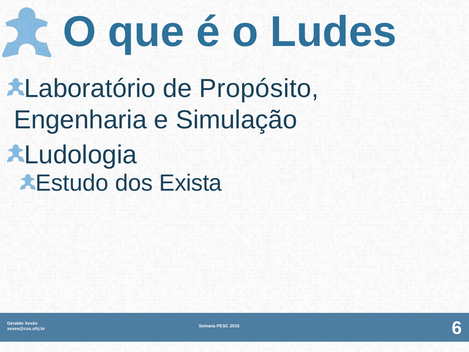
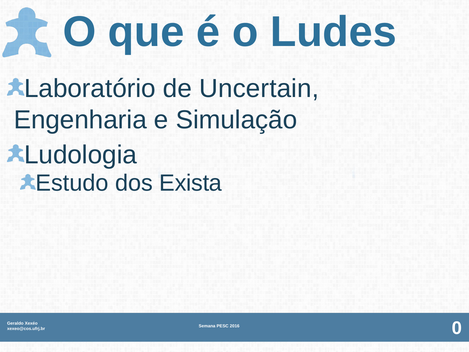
Propósito: Propósito -> Uncertain (259, 89)
6: 6 -> 0 (457, 328)
